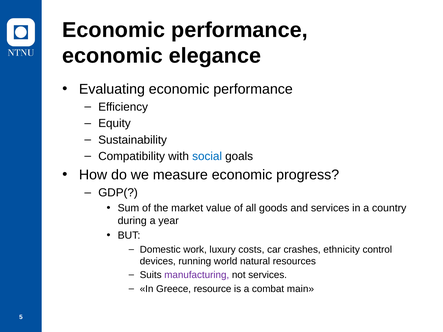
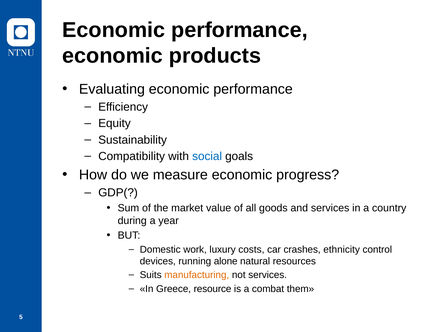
elegance: elegance -> products (215, 56)
world: world -> alone (226, 262)
manufacturing colour: purple -> orange (197, 275)
main: main -> them (300, 289)
